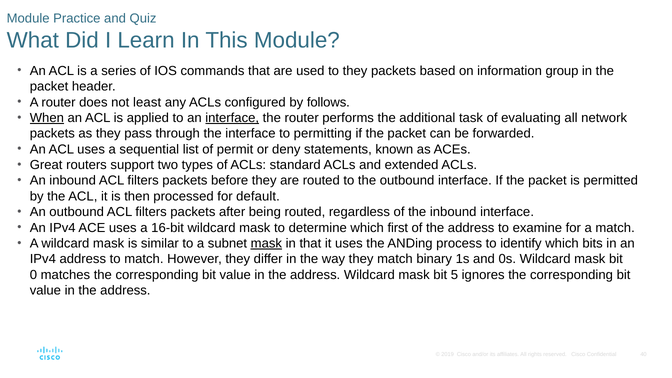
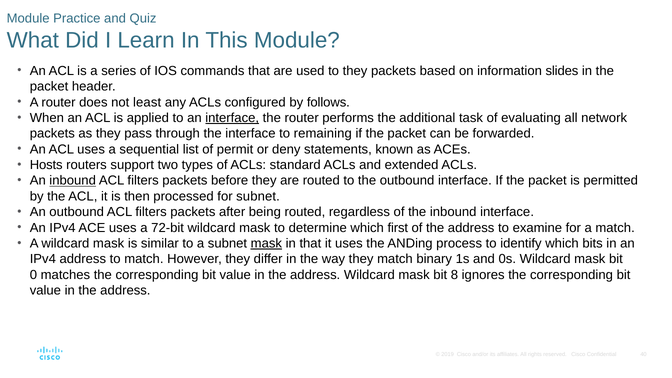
group: group -> slides (562, 71)
When underline: present -> none (47, 118)
permitting: permitting -> remaining (323, 134)
Great: Great -> Hosts (46, 165)
inbound underline: none -> present (73, 181)
for default: default -> subnet (258, 196)
16-bit: 16-bit -> 72-bit (168, 228)
5: 5 -> 8 (454, 275)
